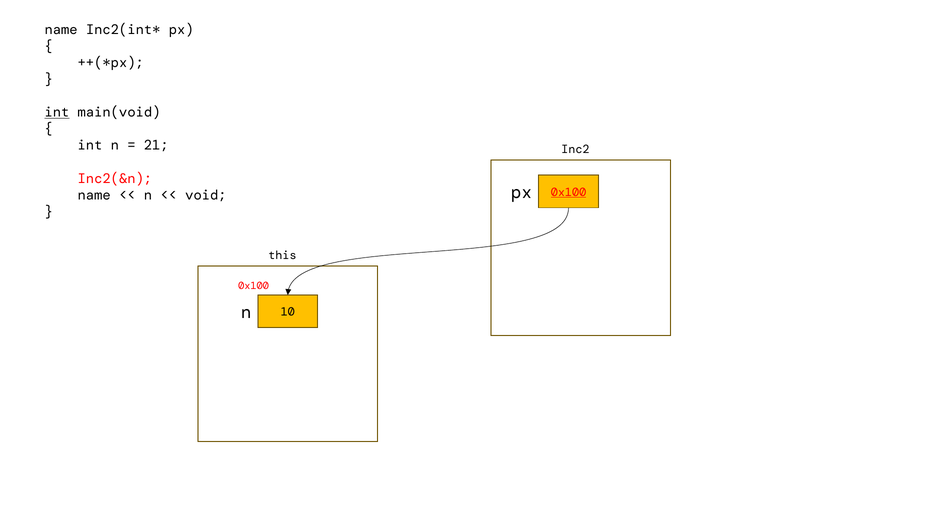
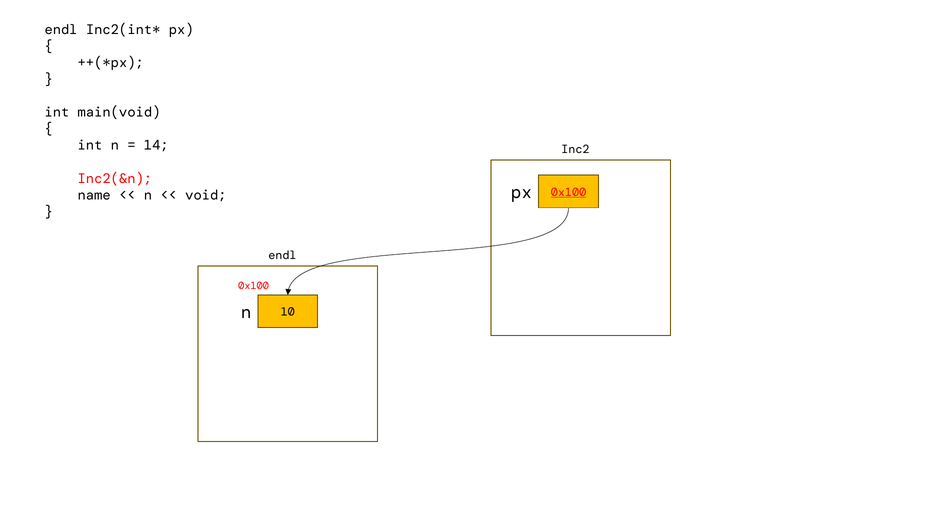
name: name -> endl (61, 29)
int underline: present -> none (57, 112)
21: 21 -> 14 (156, 145)
this: this -> endl (282, 255)
